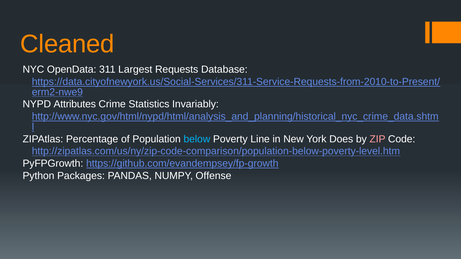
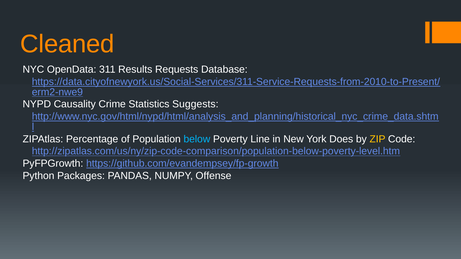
Largest: Largest -> Results (135, 70)
Attributes: Attributes -> Causality (75, 104)
Invariably: Invariably -> Suggests (195, 104)
ZIP colour: pink -> yellow (378, 139)
